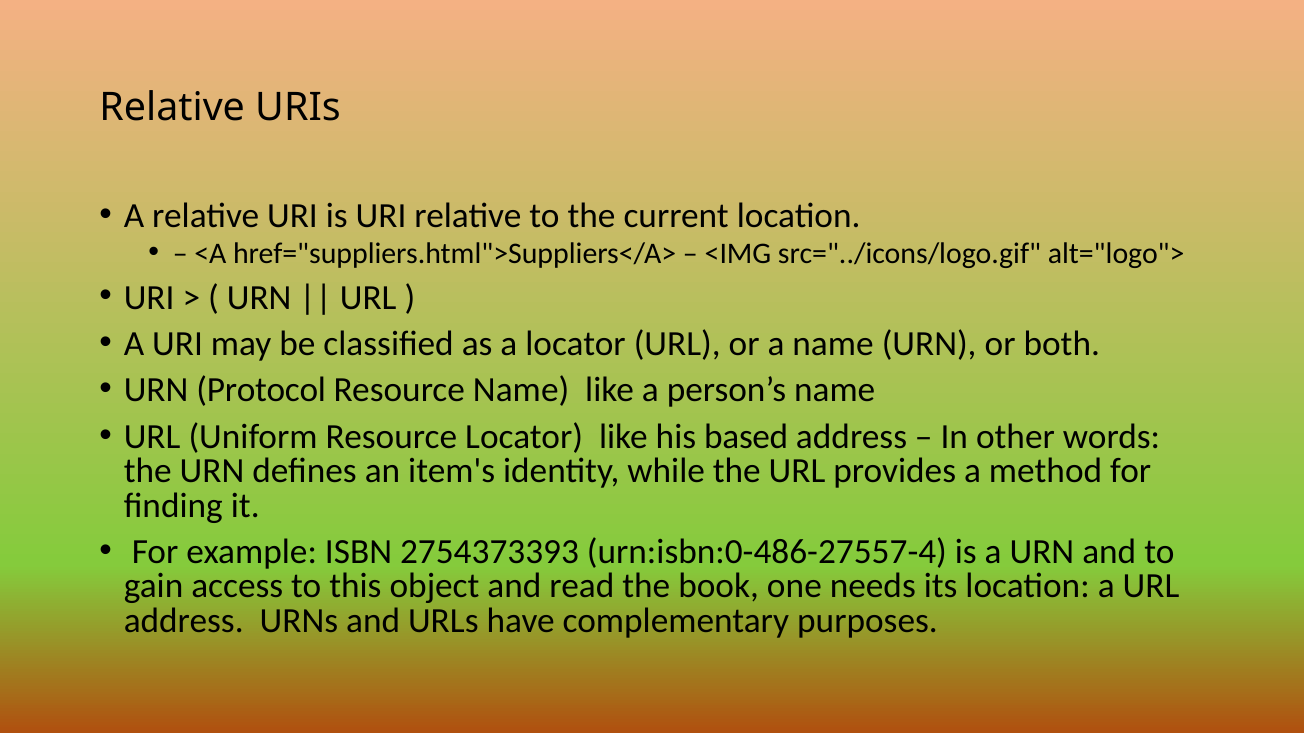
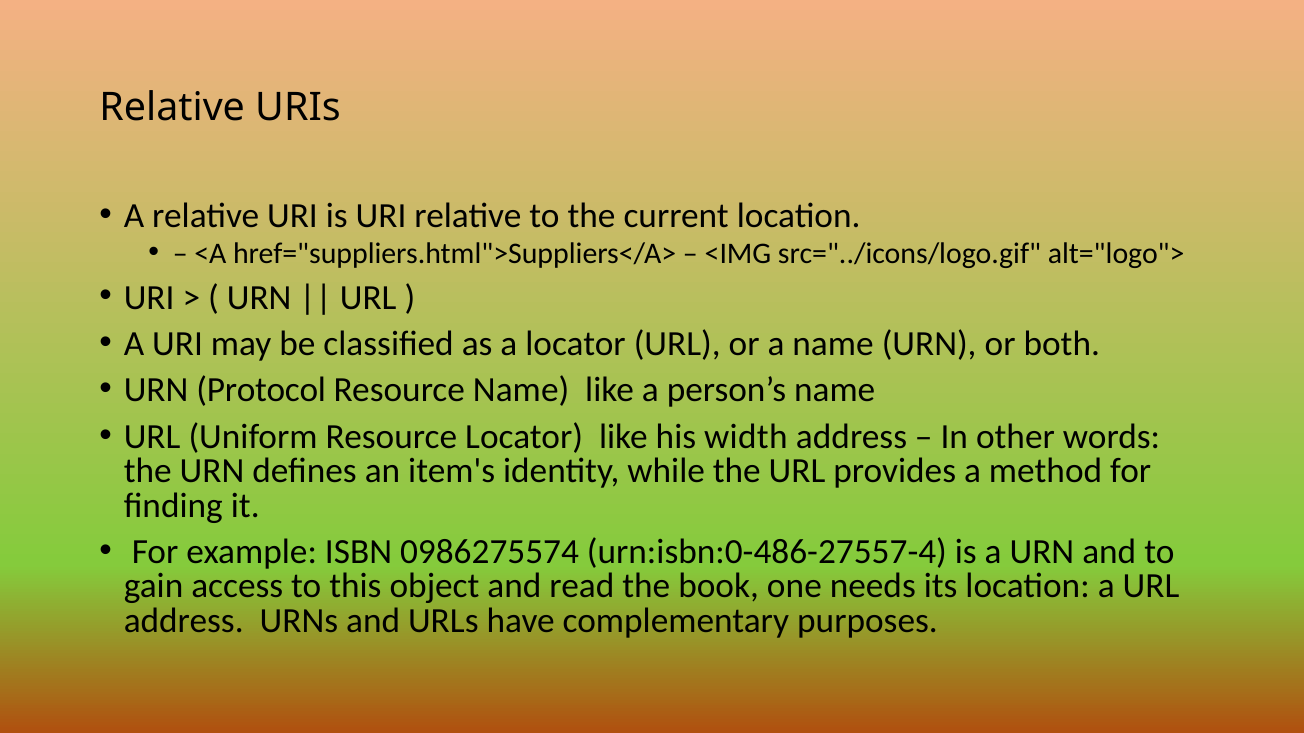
based: based -> width (746, 437)
2754373393: 2754373393 -> 0986275574 (489, 552)
